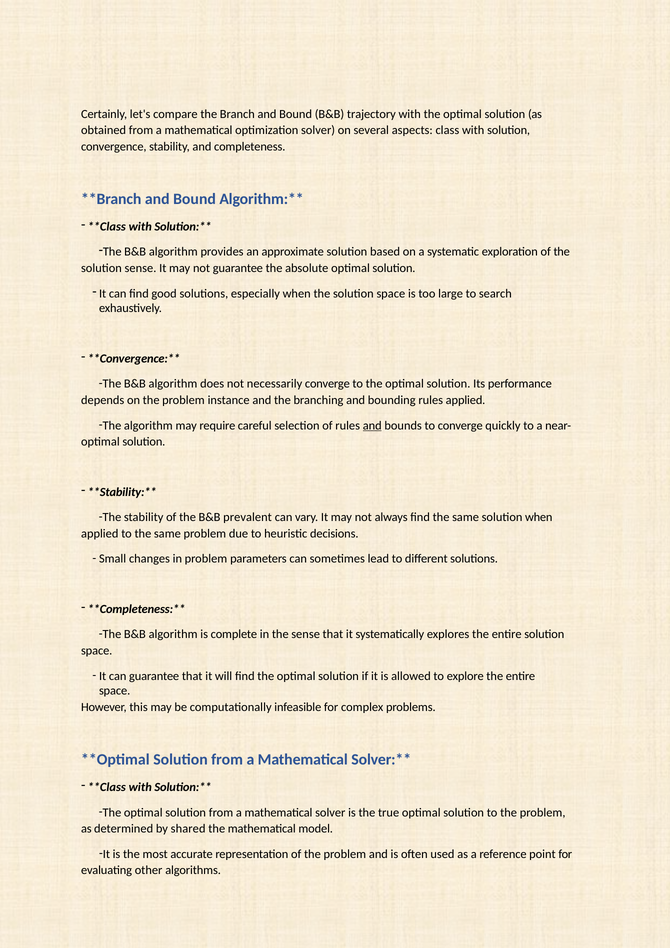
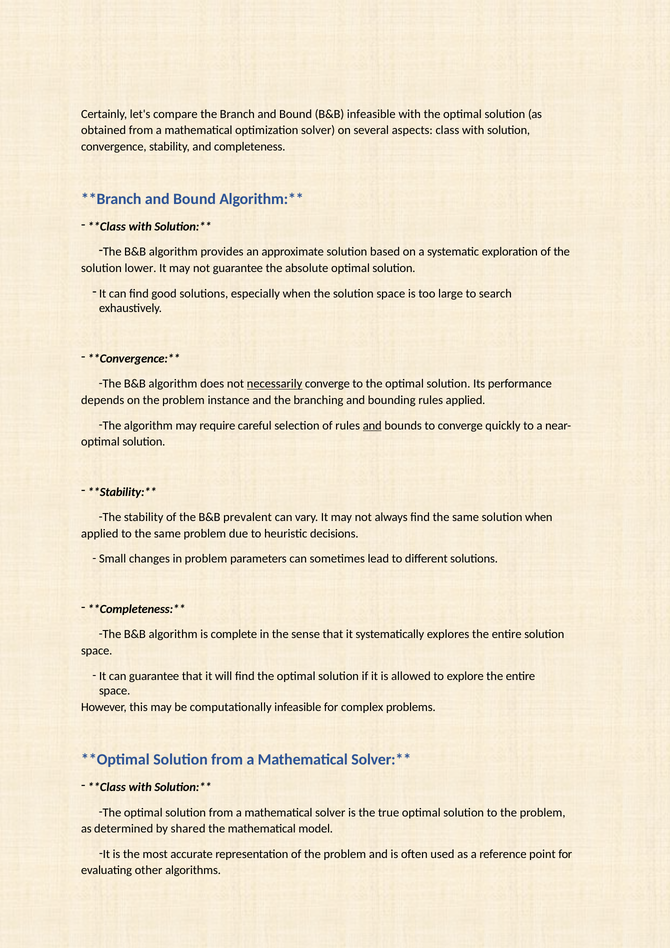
B&B trajectory: trajectory -> infeasible (371, 114)
solution sense: sense -> lower (141, 268)
necessarily underline: none -> present (275, 384)
